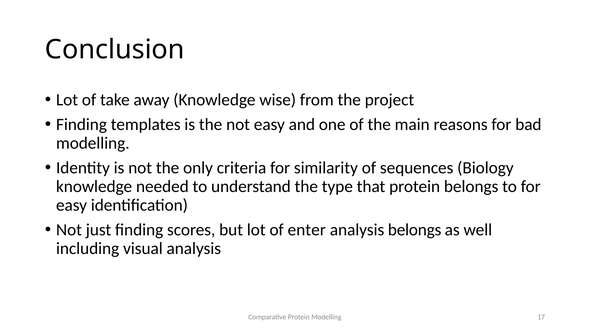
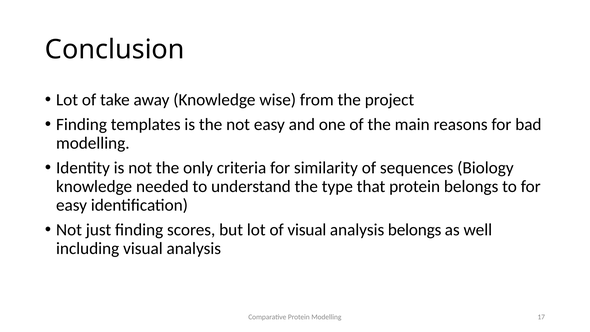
of enter: enter -> visual (307, 230)
